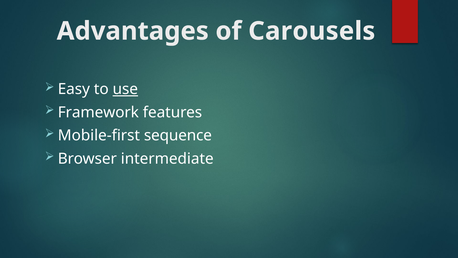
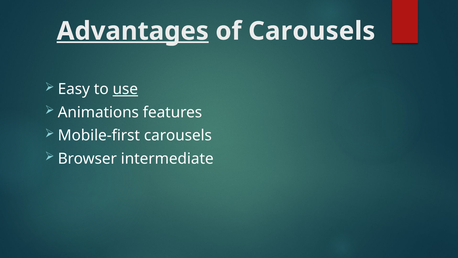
Advantages underline: none -> present (133, 31)
Framework: Framework -> Animations (98, 112)
Mobile-first sequence: sequence -> carousels (178, 135)
